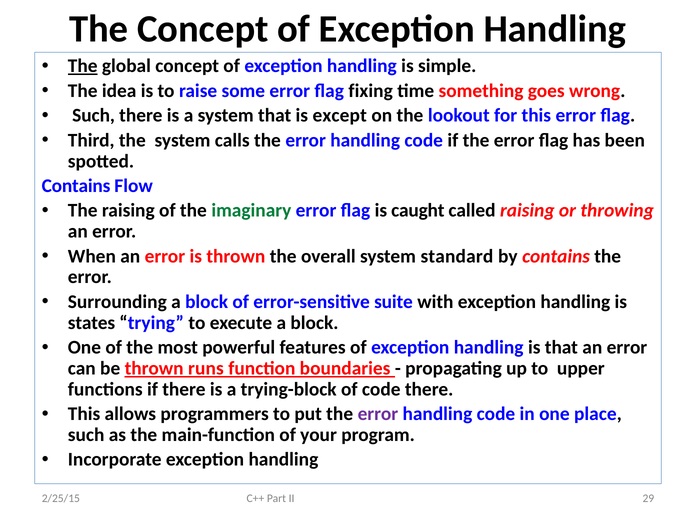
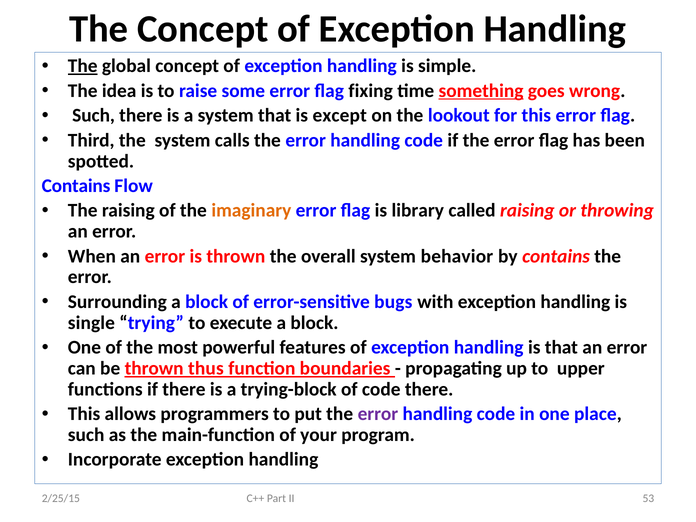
something underline: none -> present (481, 91)
imaginary colour: green -> orange (251, 211)
caught: caught -> library (418, 211)
standard: standard -> behavior (457, 256)
suite: suite -> bugs (393, 302)
states: states -> single (91, 323)
runs: runs -> thus (206, 368)
29: 29 -> 53 (648, 498)
